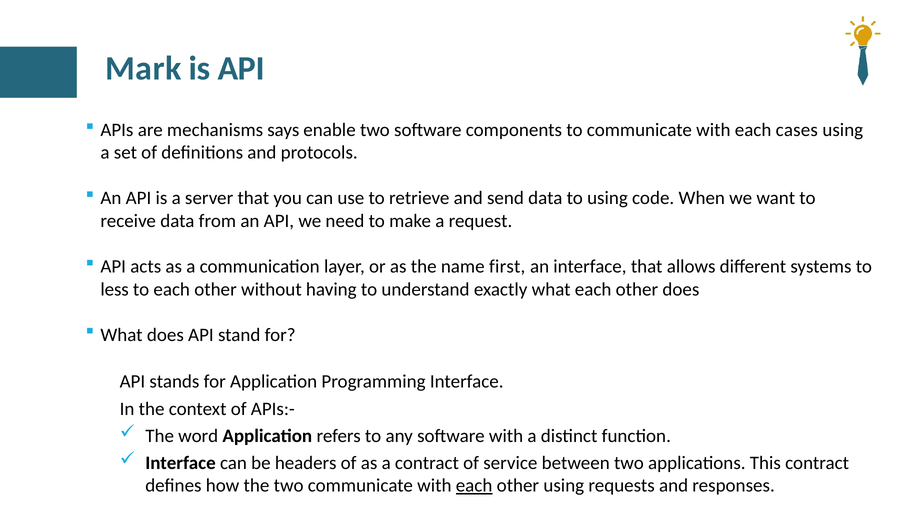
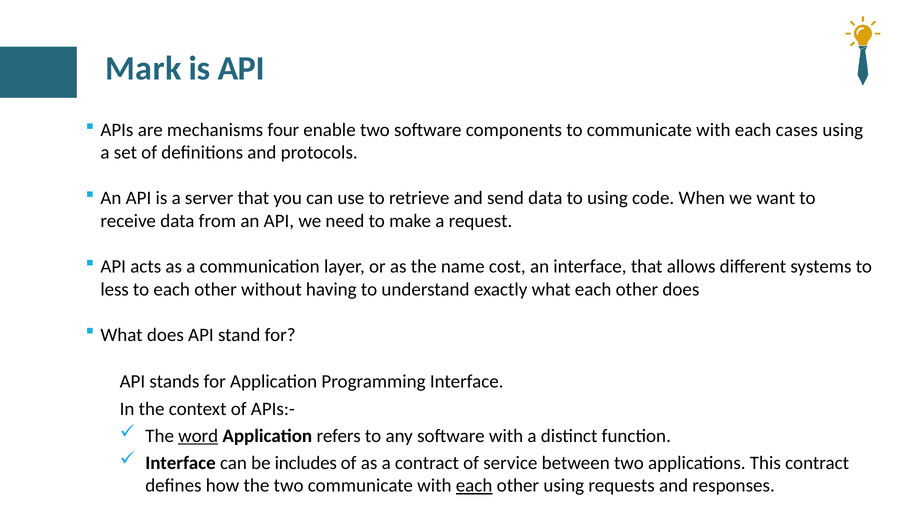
says: says -> four (283, 130)
first: first -> cost (507, 267)
word underline: none -> present (198, 436)
headers: headers -> includes (306, 463)
